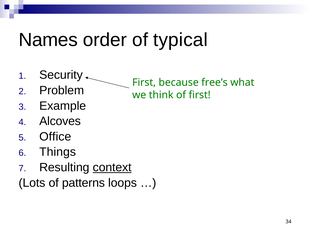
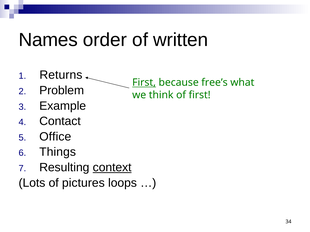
typical: typical -> written (181, 40)
Security: Security -> Returns (61, 75)
First underline: none -> present (144, 83)
Alcoves: Alcoves -> Contact (60, 121)
patterns: patterns -> pictures (83, 183)
